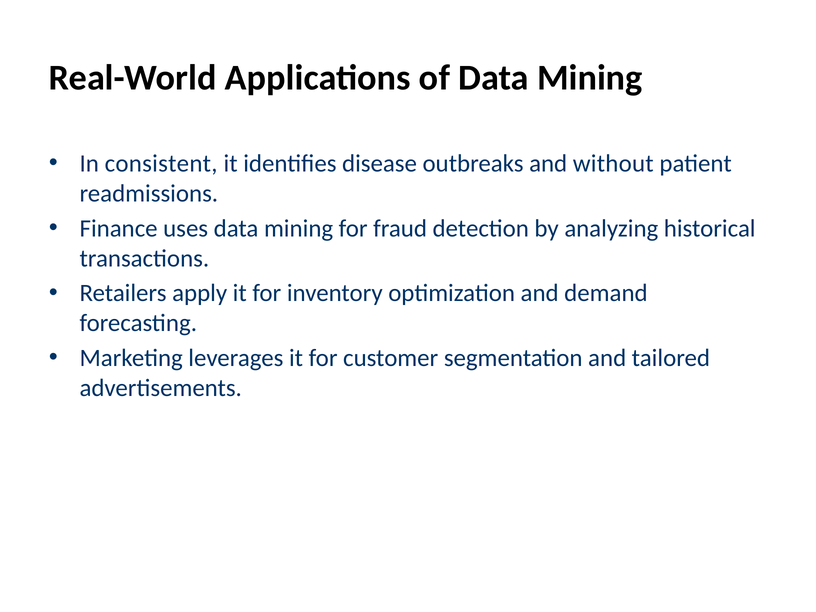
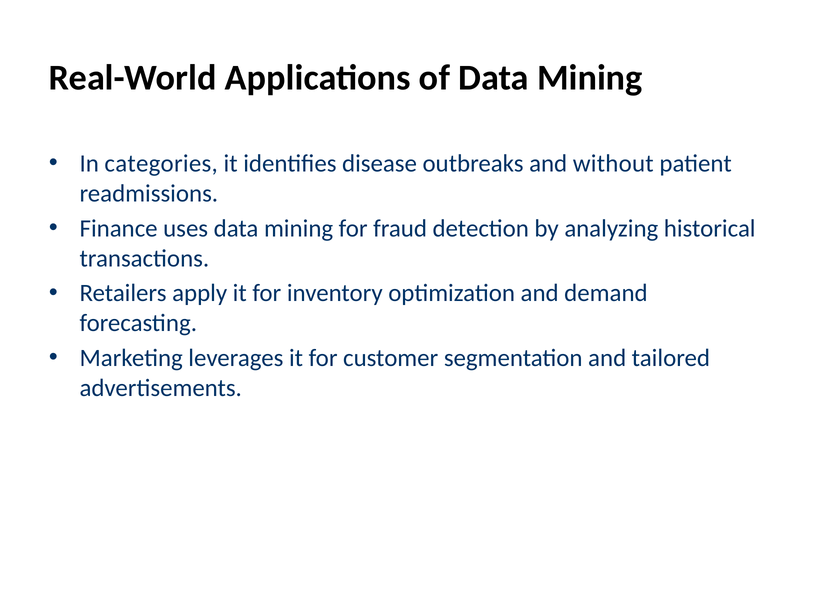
consistent: consistent -> categories (161, 164)
